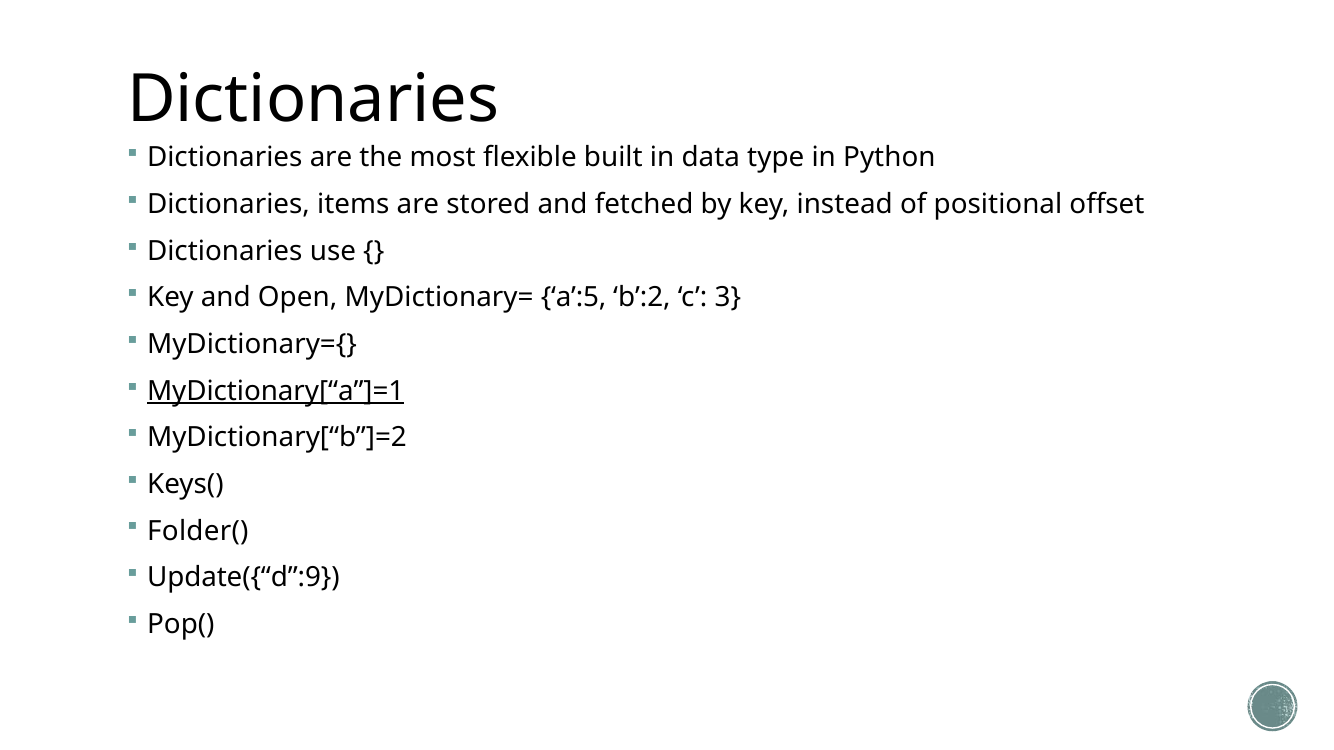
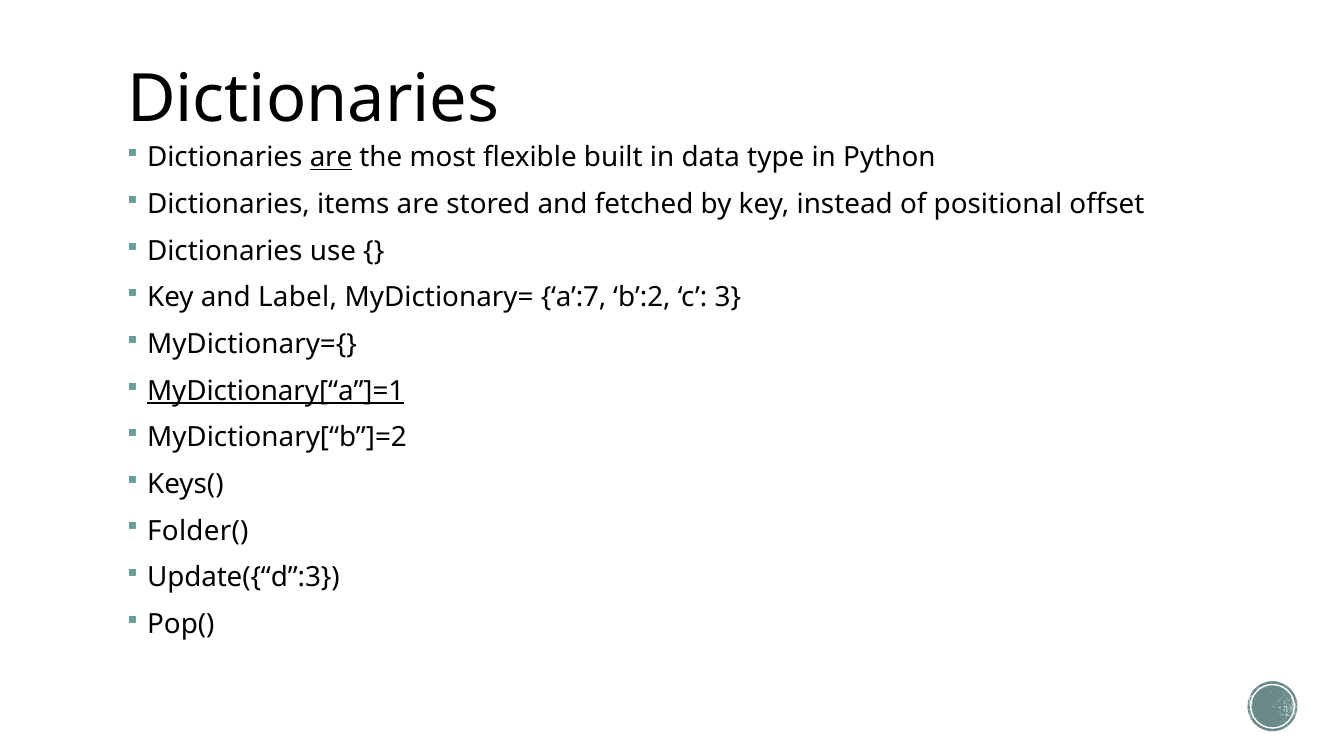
are underline: none -> present (331, 158)
Open: Open -> Label (298, 298)
a’:5: a’:5 -> a’:7 (574, 298)
Update({“d”:9: Update({“d”:9 -> Update({“d”:3 (243, 578)
